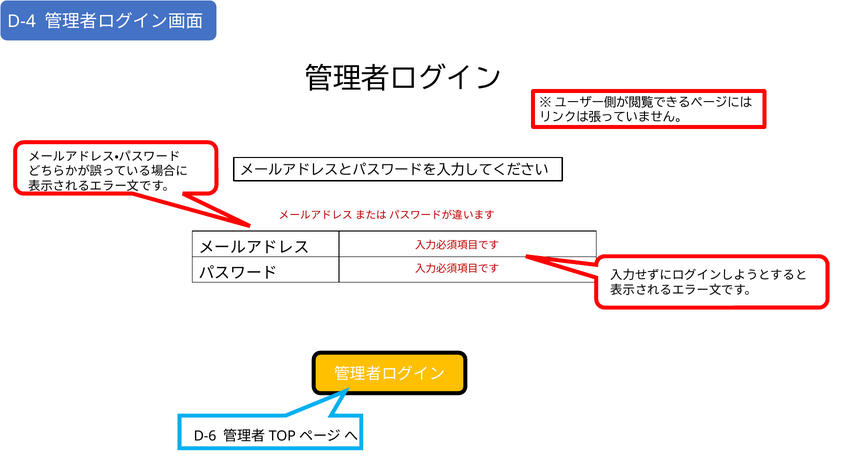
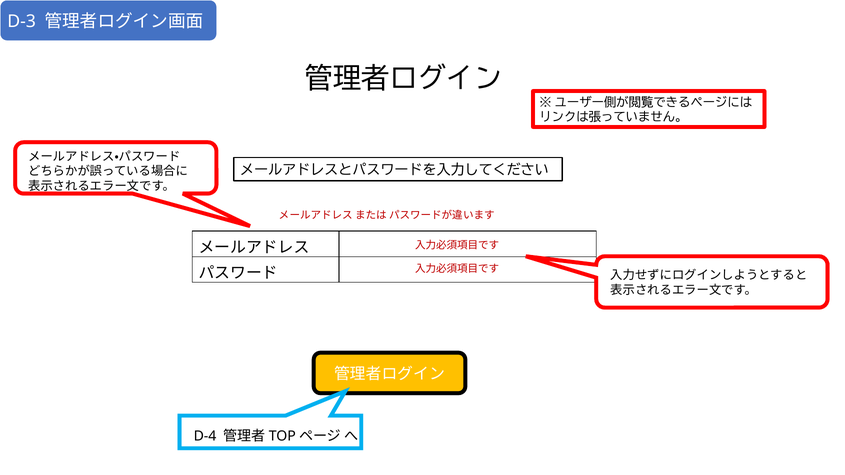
D-4: D-4 -> D-3 (22, 22)
D-6: D-6 -> D-4 (205, 436)
